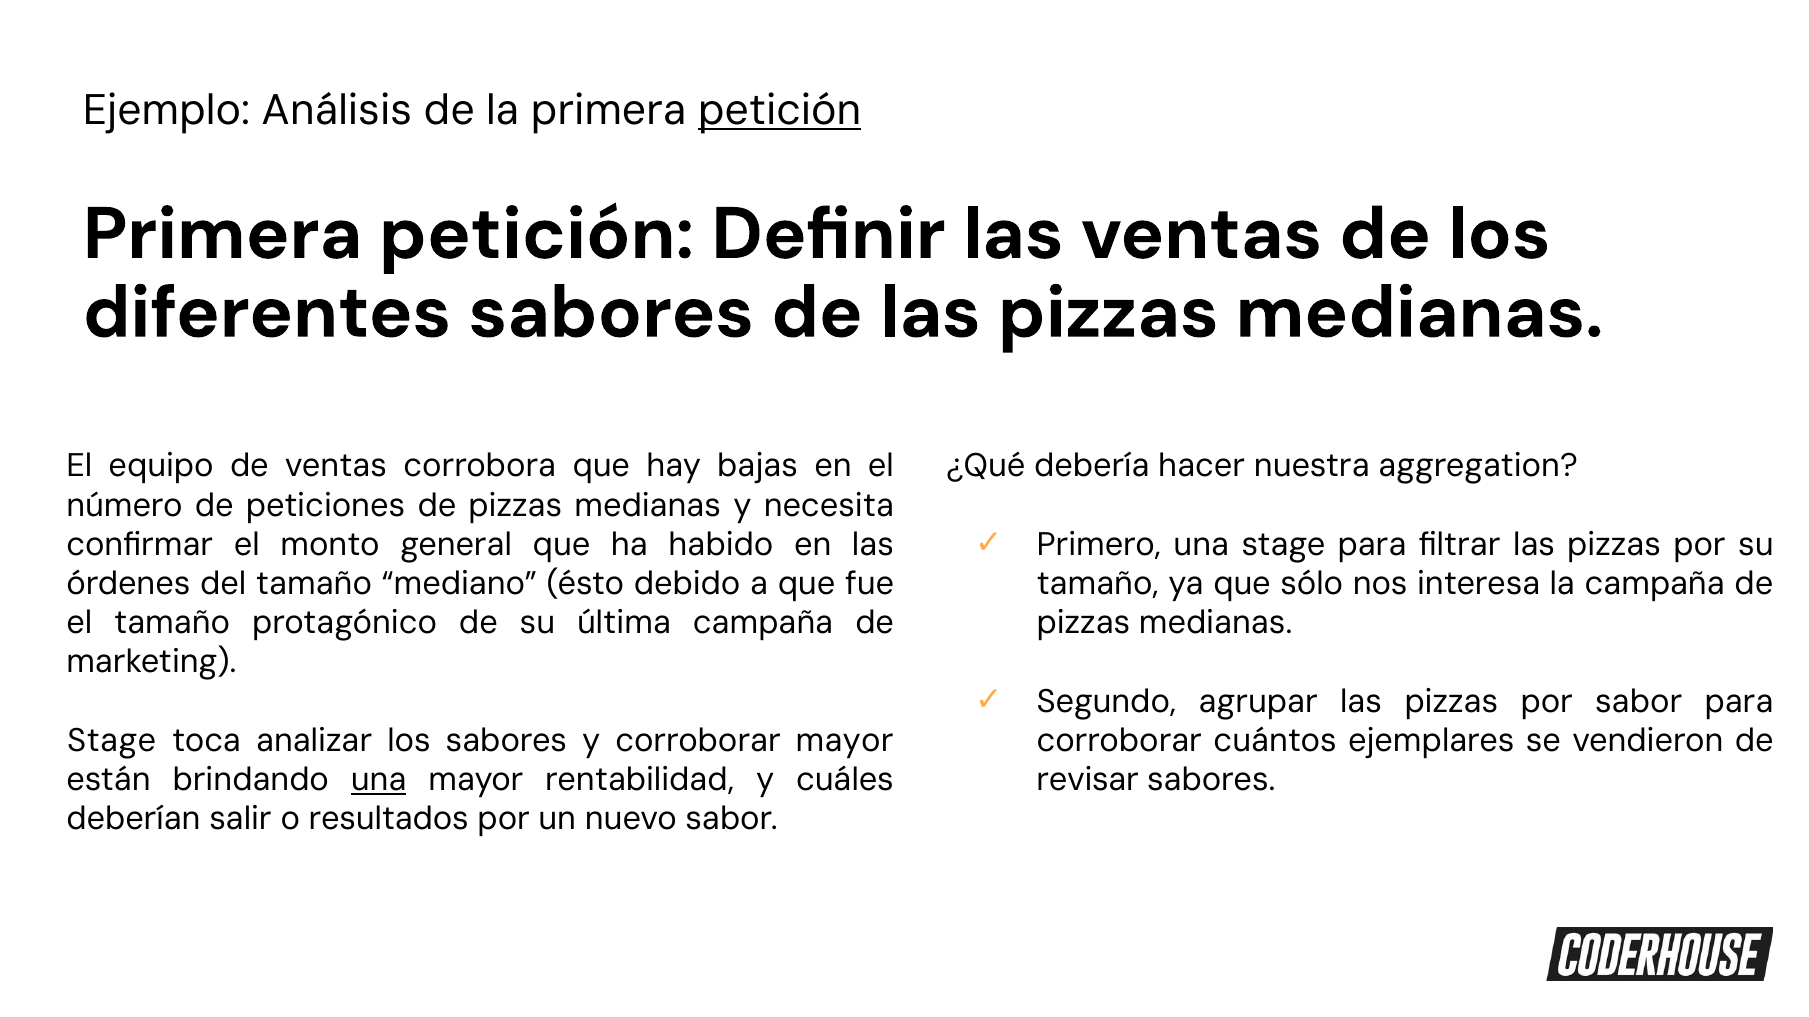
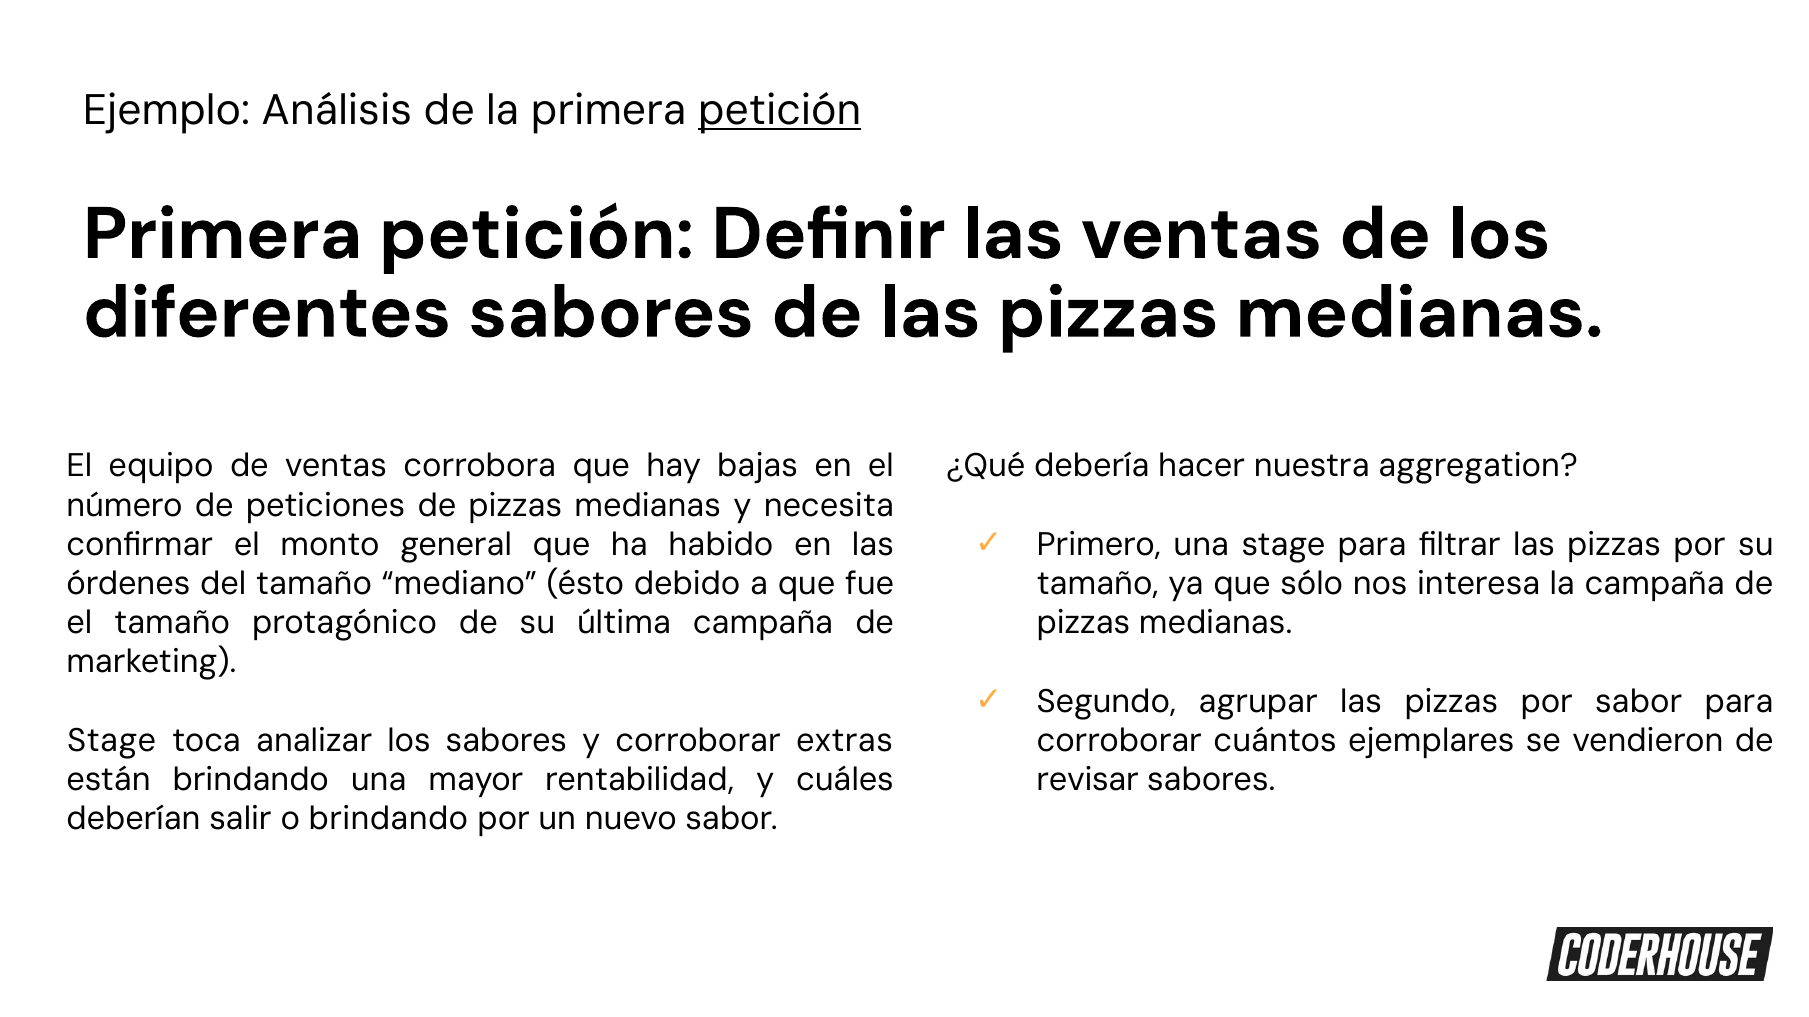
corroborar mayor: mayor -> extras (845, 741)
una underline: present -> none (379, 780)
o resultados: resultados -> brindando (388, 820)
